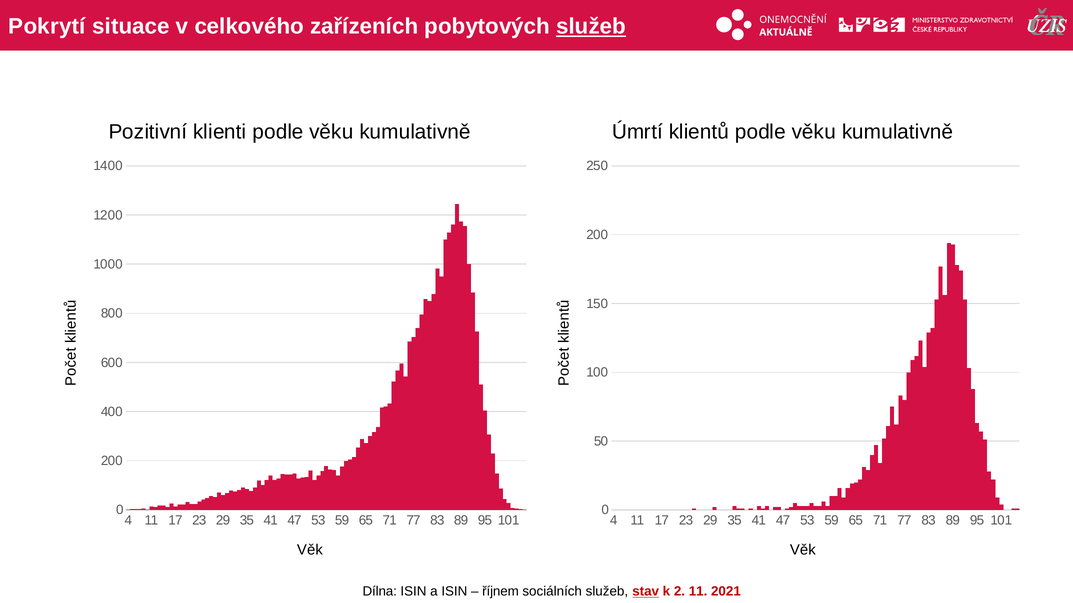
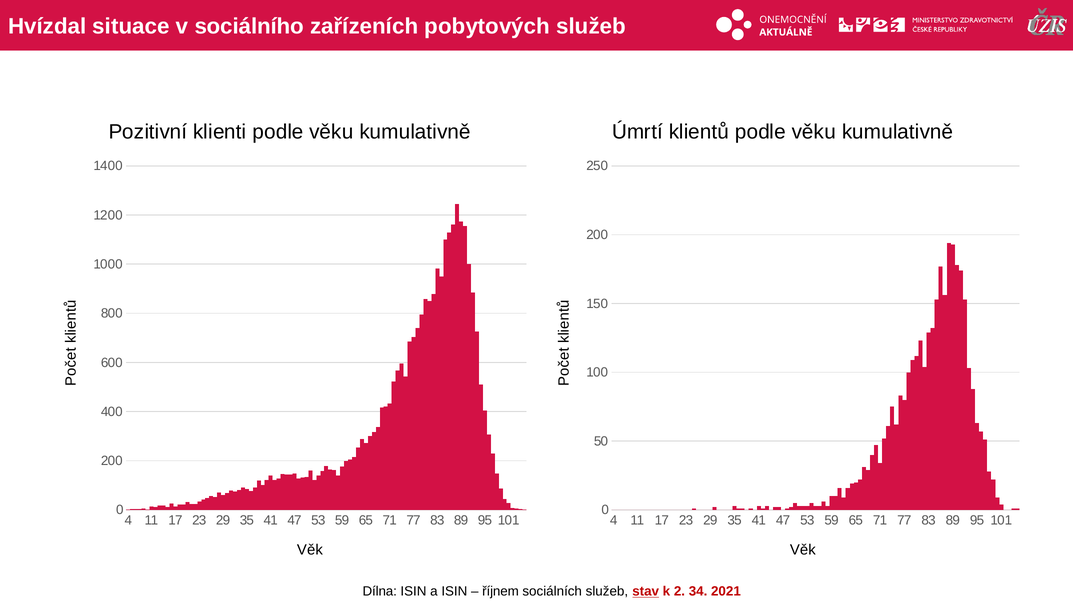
Pokrytí: Pokrytí -> Hvízdal (47, 27)
celkového: celkového -> sociálního (249, 27)
služeb underline: present -> none (591, 27)
2 11: 11 -> 34 (698, 592)
